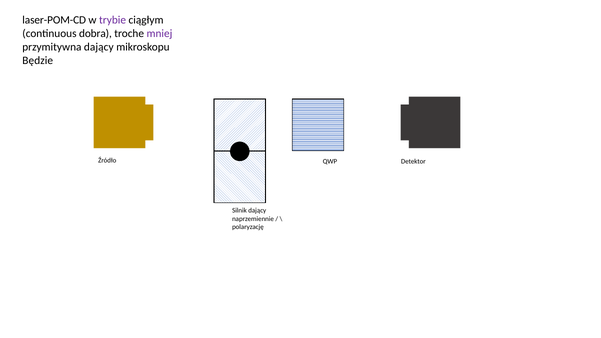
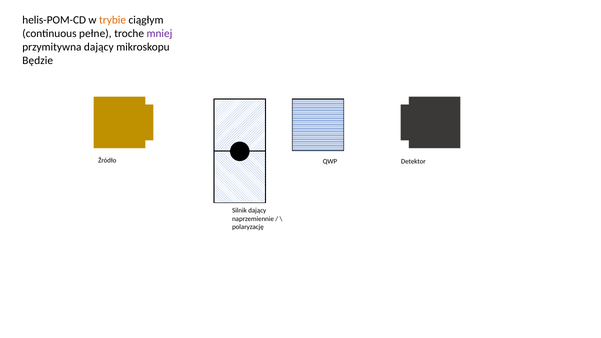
laser-POM-CD: laser-POM-CD -> helis-POM-CD (54, 20)
trybie colour: purple -> orange (113, 20)
dobra: dobra -> pełne (95, 34)
